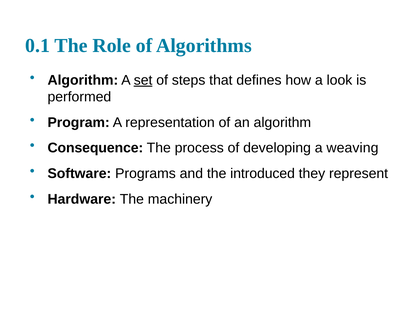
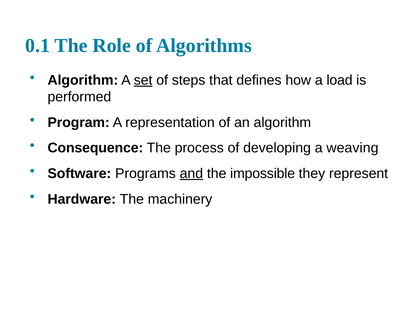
look: look -> load (340, 80)
and underline: none -> present (191, 174)
introduced: introduced -> impossible (263, 174)
